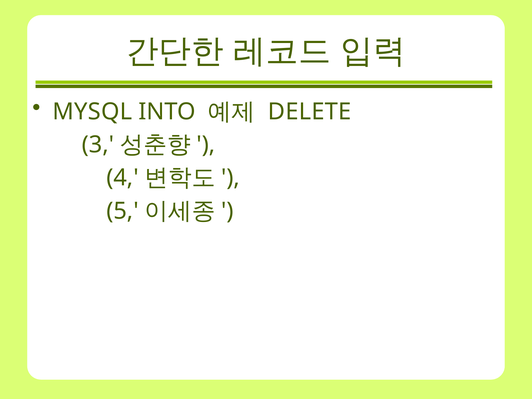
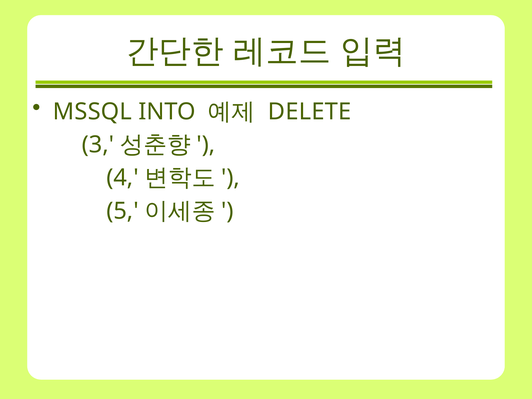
MYSQL: MYSQL -> MSSQL (92, 112)
